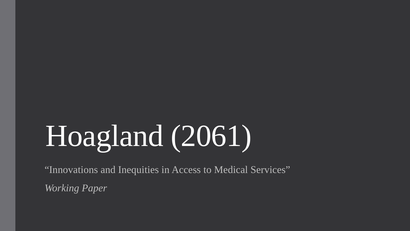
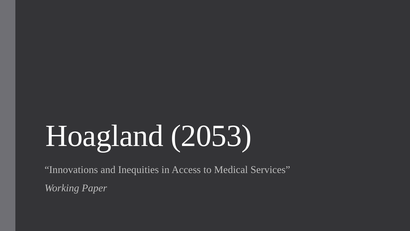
2061: 2061 -> 2053 (211, 136)
